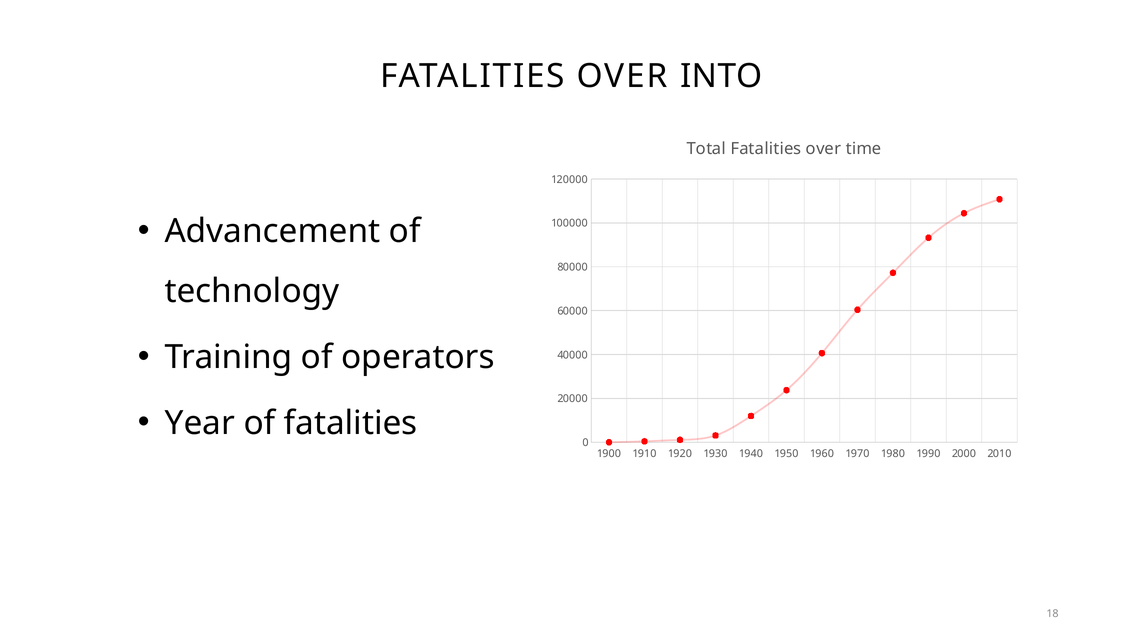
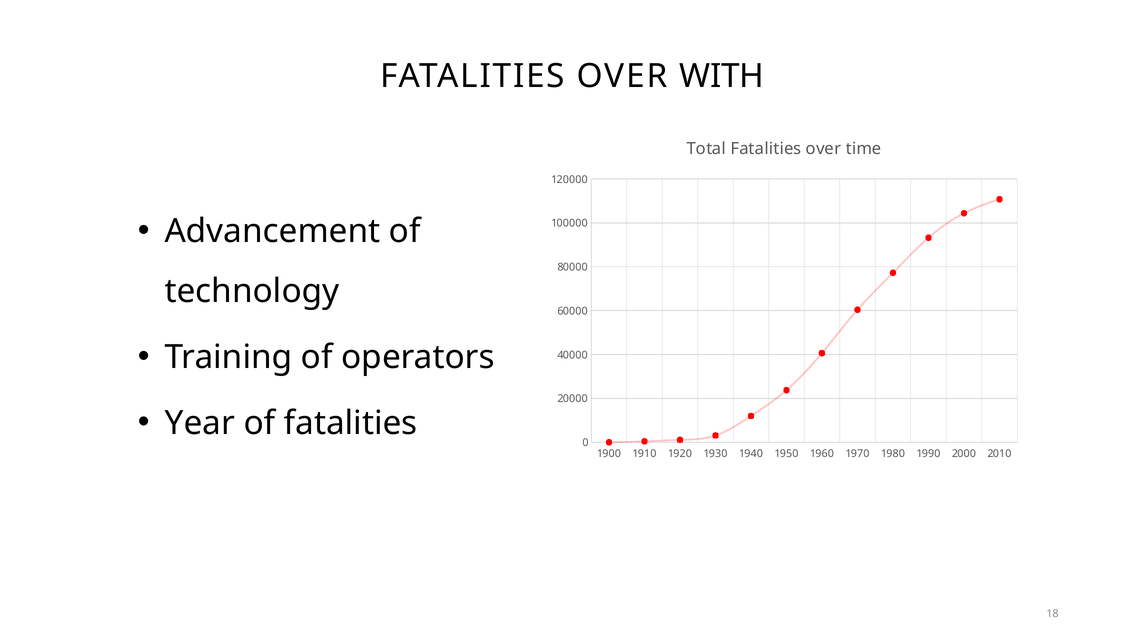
INTO: INTO -> WITH (722, 76)
